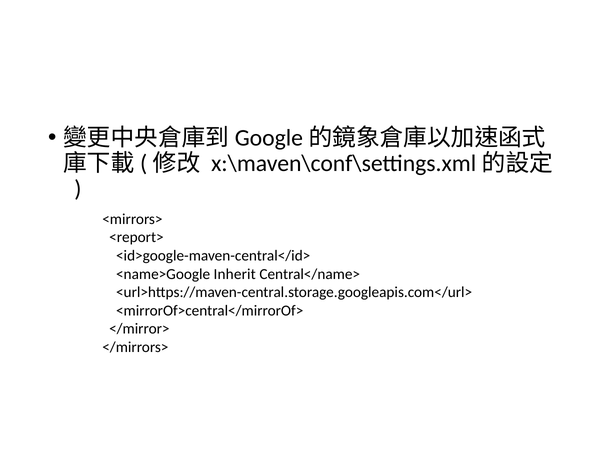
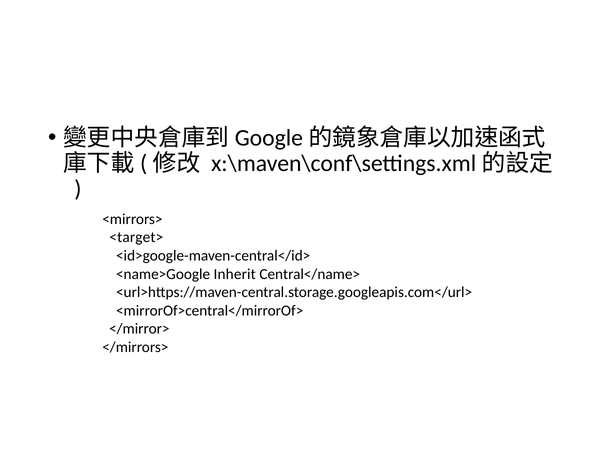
<report>: <report> -> <target> (136, 237)
